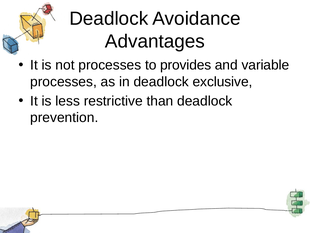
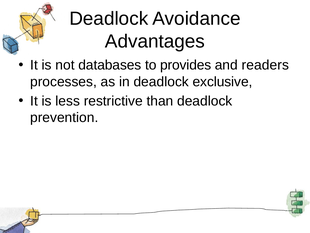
not processes: processes -> databases (110, 65)
variable: variable -> readers (265, 65)
